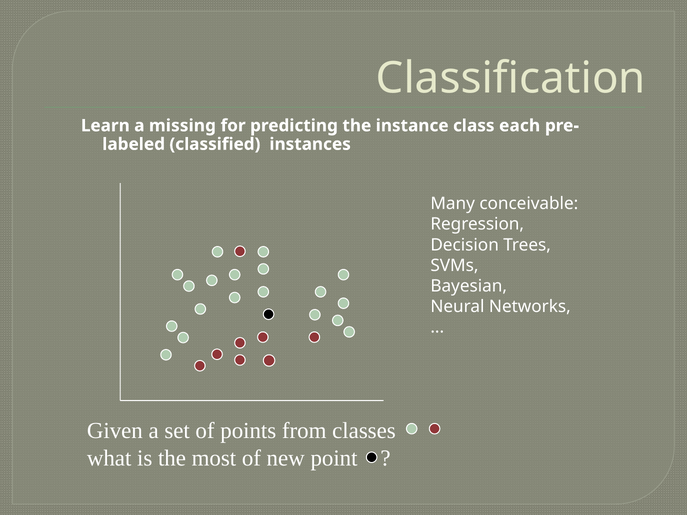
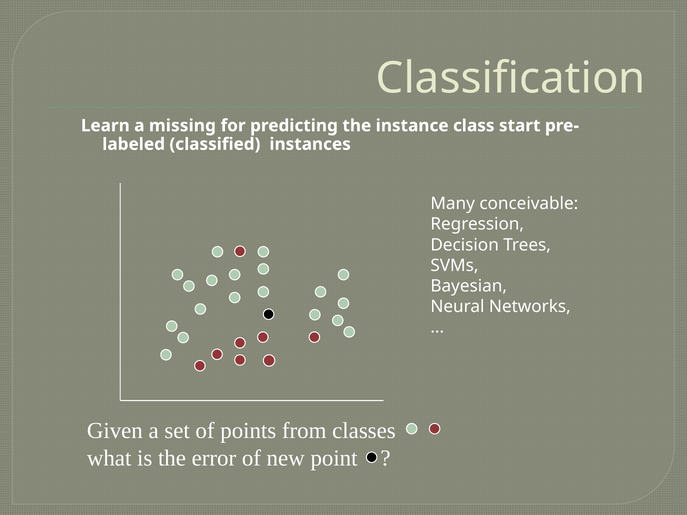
each: each -> start (520, 126)
most: most -> error (214, 458)
